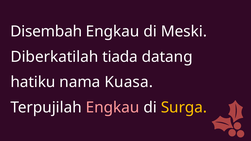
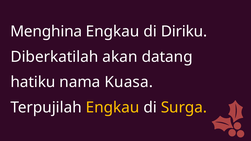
Disembah: Disembah -> Menghina (46, 32)
Meski: Meski -> Diriku (184, 32)
tiada: tiada -> akan (120, 57)
Engkau colour: pink -> yellow (113, 108)
